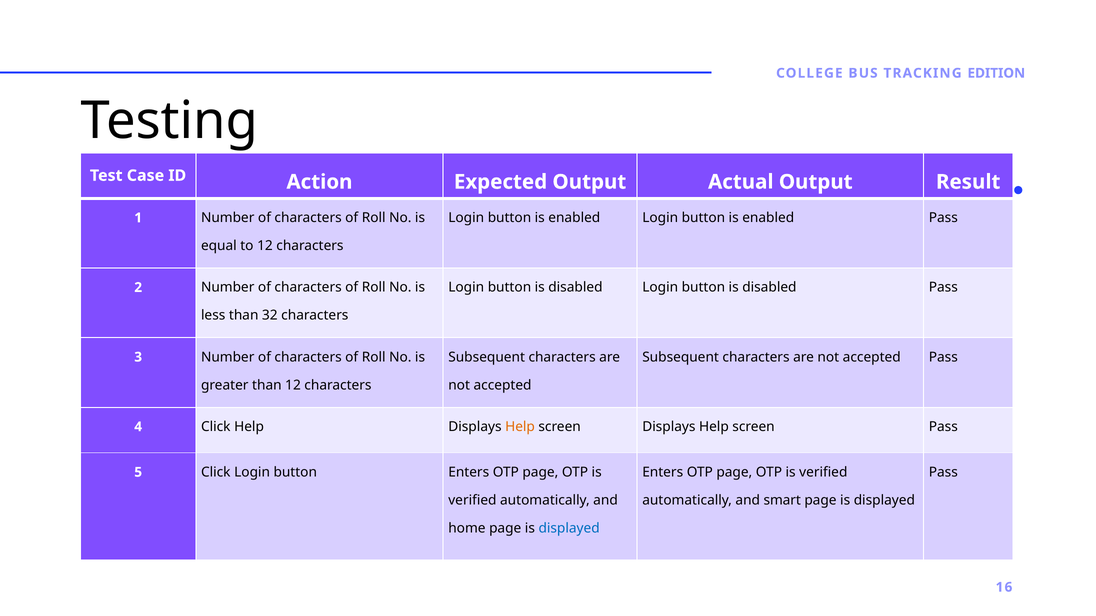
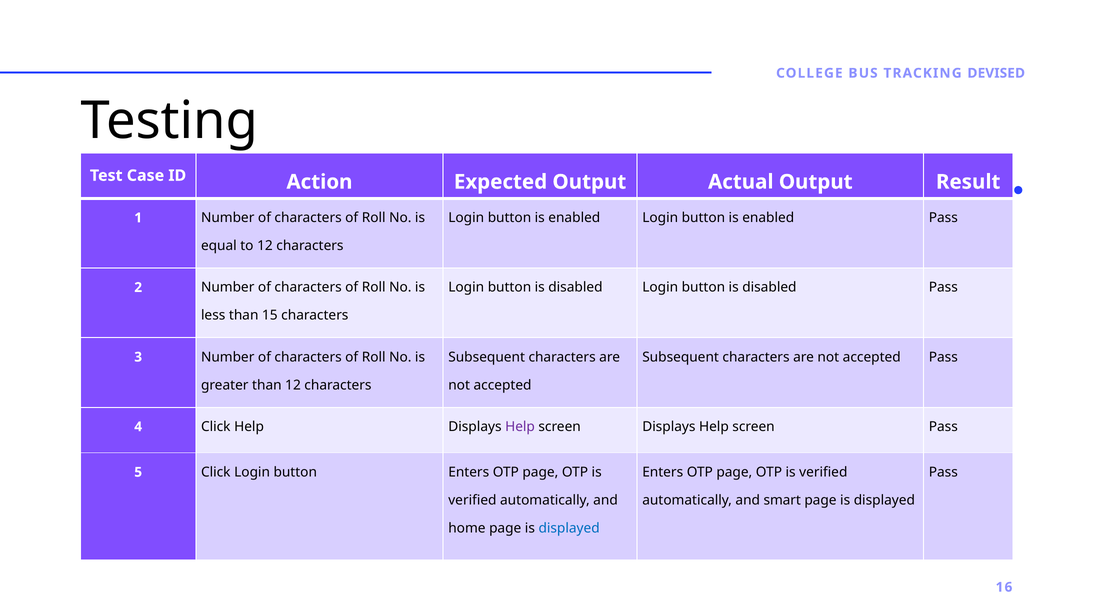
EDITION: EDITION -> DEVISED (996, 73)
32: 32 -> 15 (270, 316)
Help colour: orange -> purple (520, 427)
